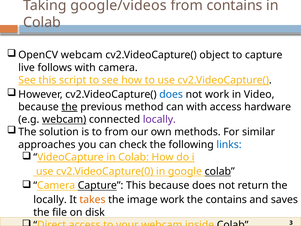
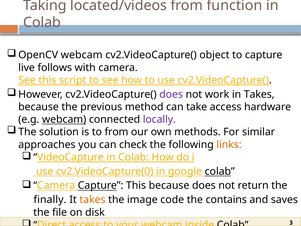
google/videos: google/videos -> located/videos (119, 5)
from contains: contains -> function (234, 5)
does colour: blue -> purple (171, 94)
in Video: Video -> Takes (259, 94)
the underline: present -> none (70, 107)
can with: with -> take (197, 107)
links colour: blue -> orange (229, 144)
locally: locally -> finally (50, 200)
image work: work -> code (172, 200)
